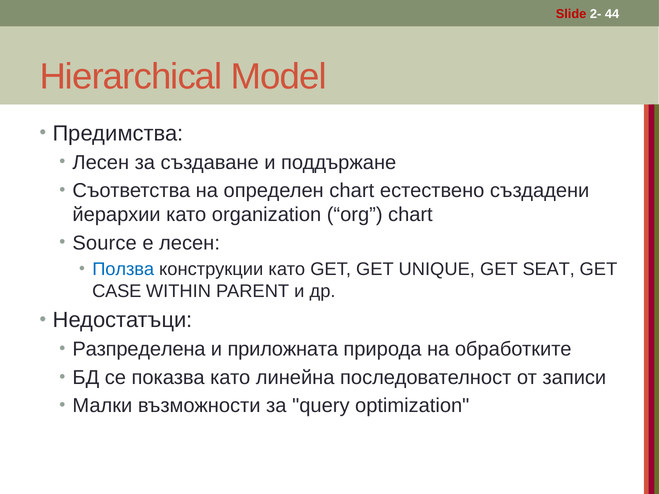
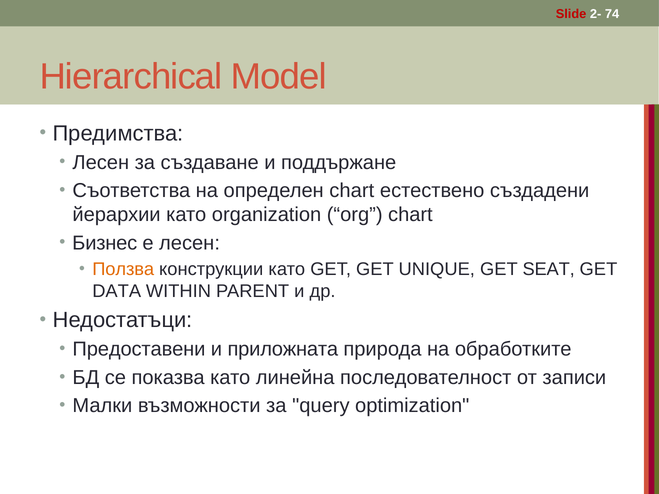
44: 44 -> 74 (612, 14)
Source: Source -> Бизнес (105, 243)
Ползва colour: blue -> orange (123, 270)
CASE: CASE -> DATA (117, 292)
Разпределена: Разпределена -> Предоставени (139, 350)
